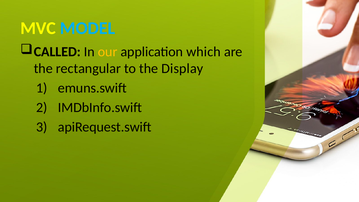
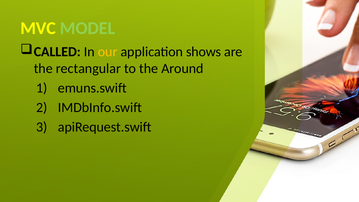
MODEL colour: light blue -> light green (88, 28)
which: which -> shows (204, 52)
Display: Display -> Around (182, 68)
